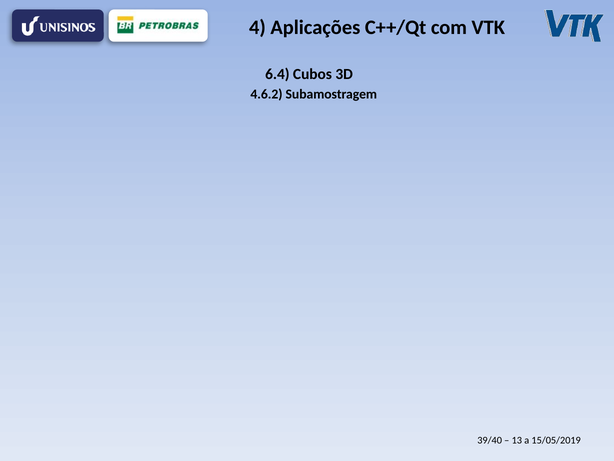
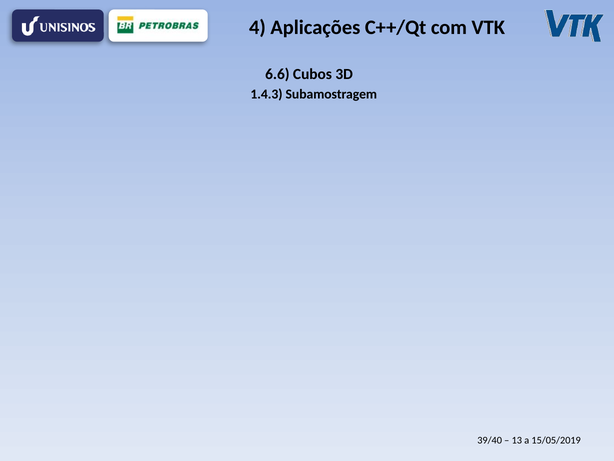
6.4: 6.4 -> 6.6 (277, 74)
4.6.2: 4.6.2 -> 1.4.3 (266, 94)
